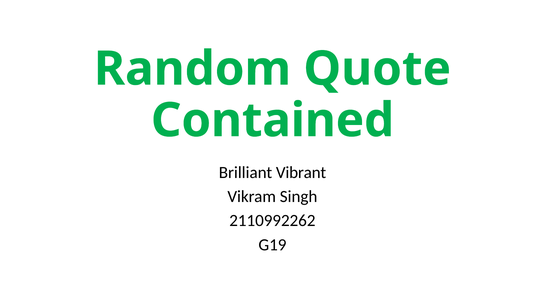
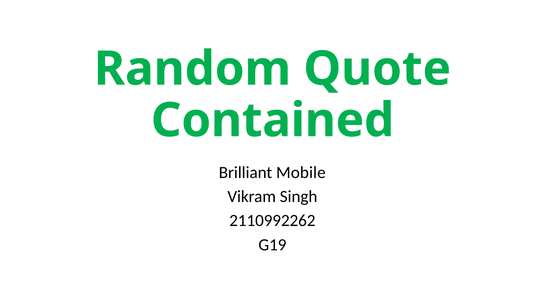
Vibrant: Vibrant -> Mobile (301, 172)
